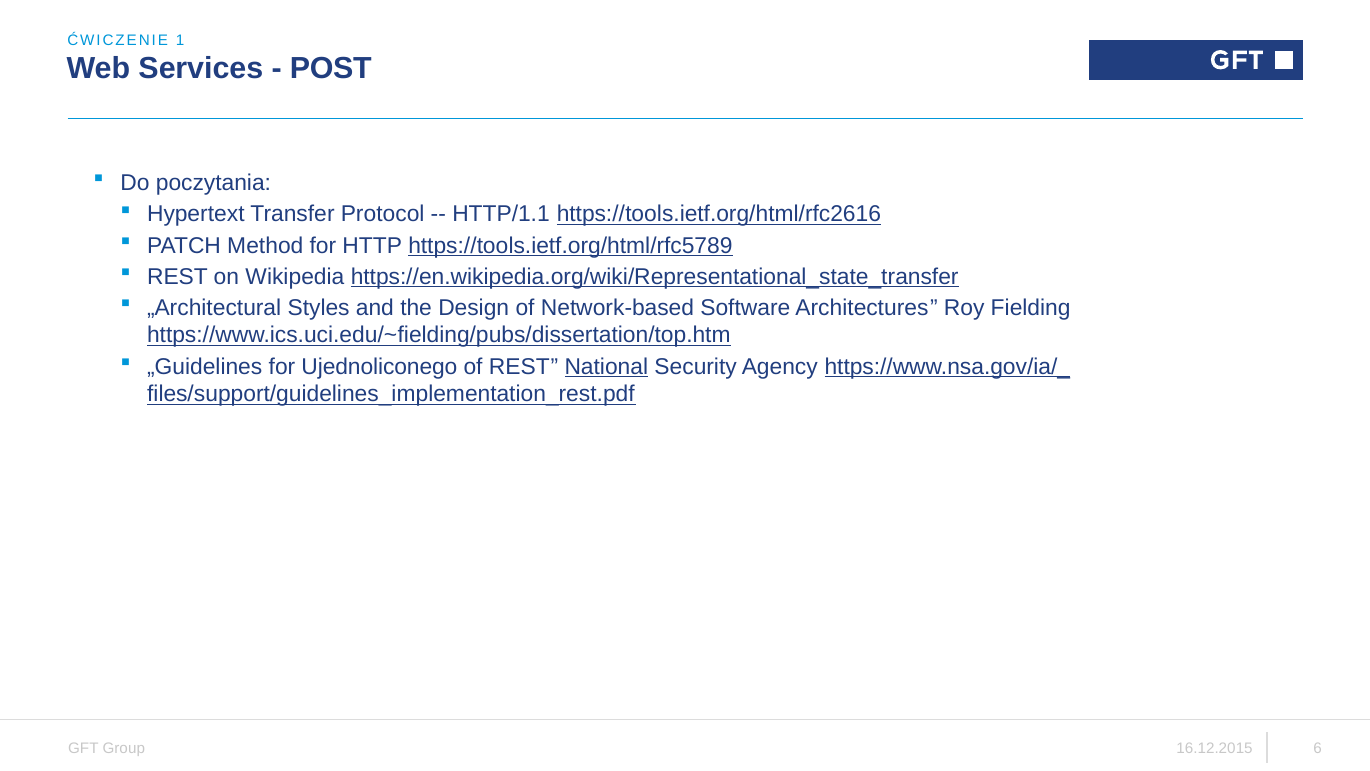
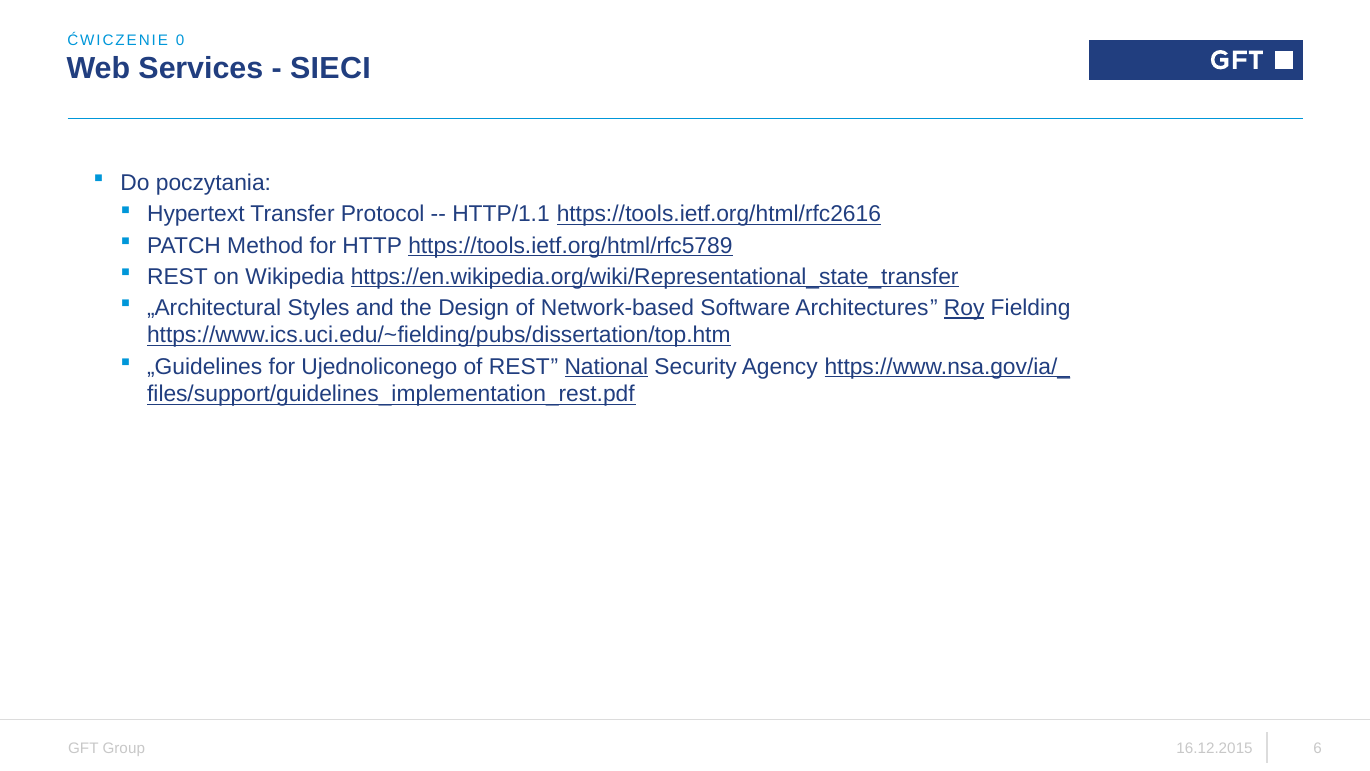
1: 1 -> 0 (180, 40)
POST: POST -> SIECI (330, 68)
Roy underline: none -> present (964, 308)
